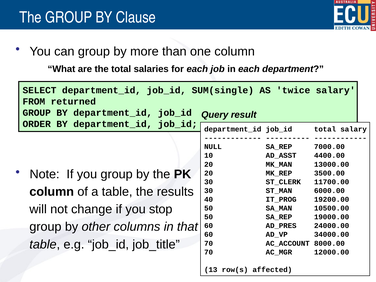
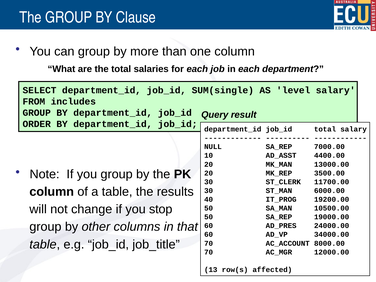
twice: twice -> level (293, 90)
returned: returned -> includes (73, 102)
